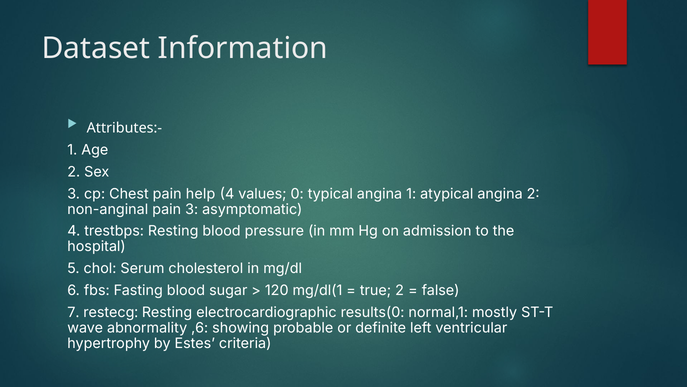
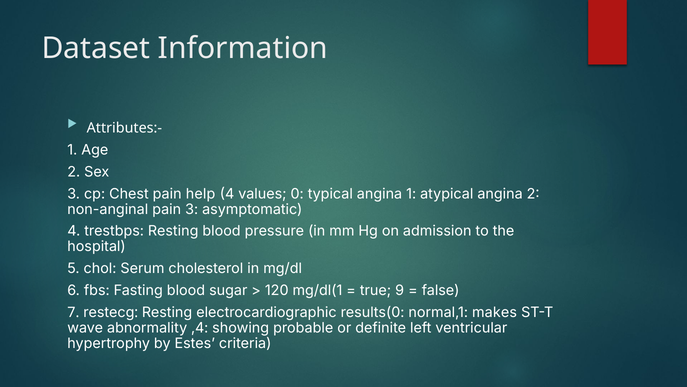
true 2: 2 -> 9 (400, 290)
mostly: mostly -> makes (495, 312)
,6: ,6 -> ,4 (200, 327)
